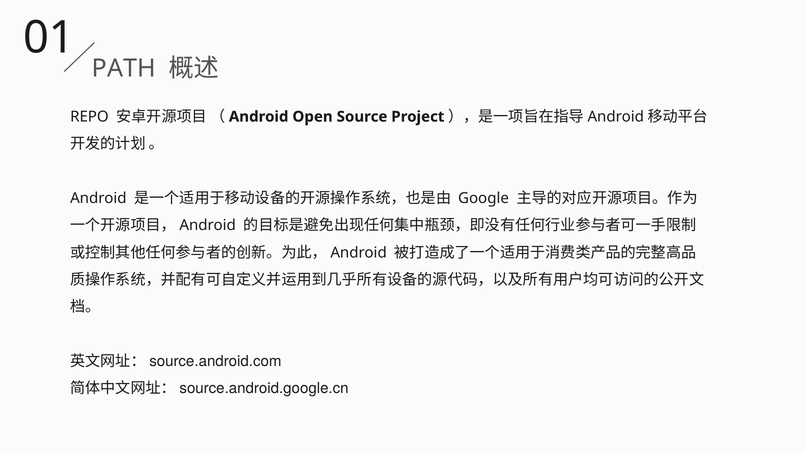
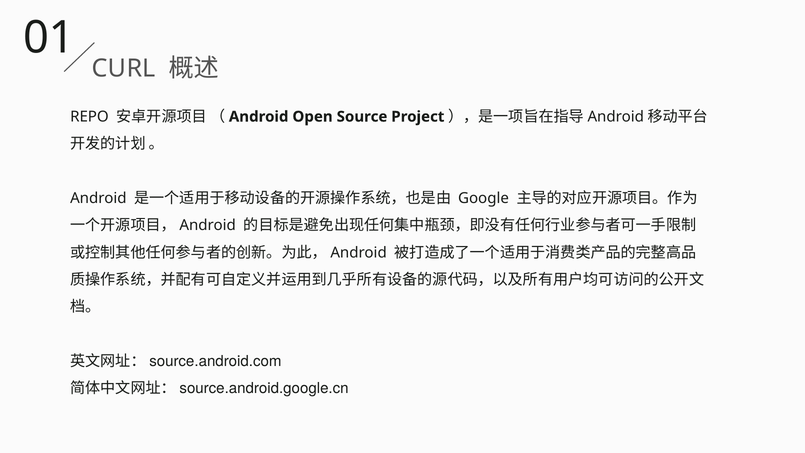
PATH: PATH -> CURL (124, 69)
